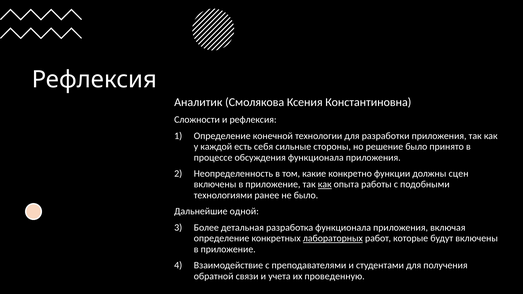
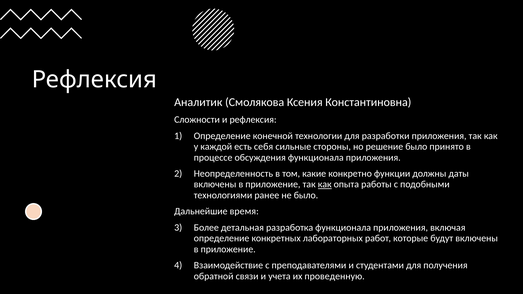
сцен: сцен -> даты (459, 174)
одной: одной -> время (244, 212)
лабораторных underline: present -> none (333, 239)
